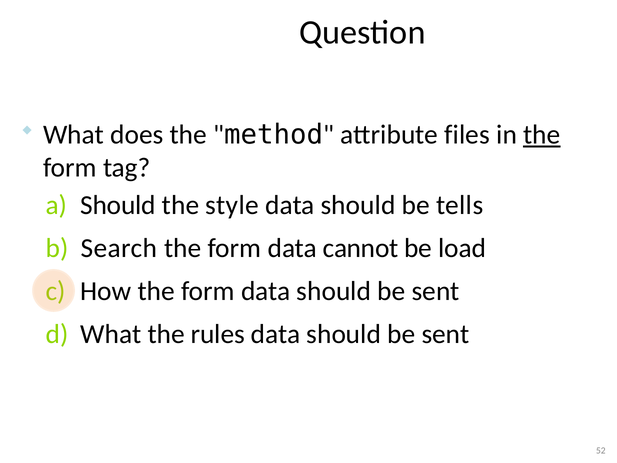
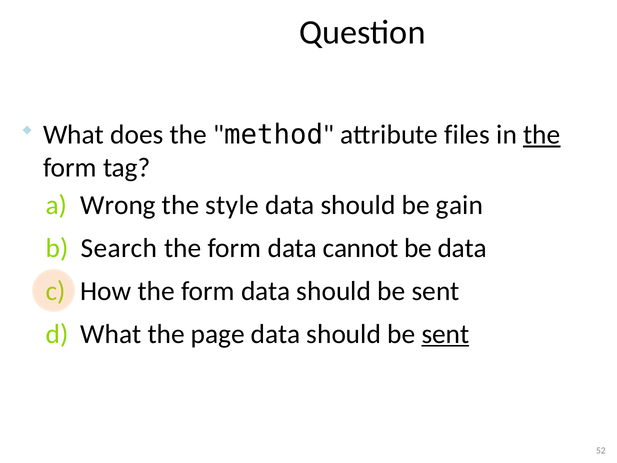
Should: Should -> Wrong (118, 205)
tells: tells -> gain (460, 205)
be load: load -> data (462, 248)
rules: rules -> page (218, 334)
sent underline: none -> present (445, 334)
